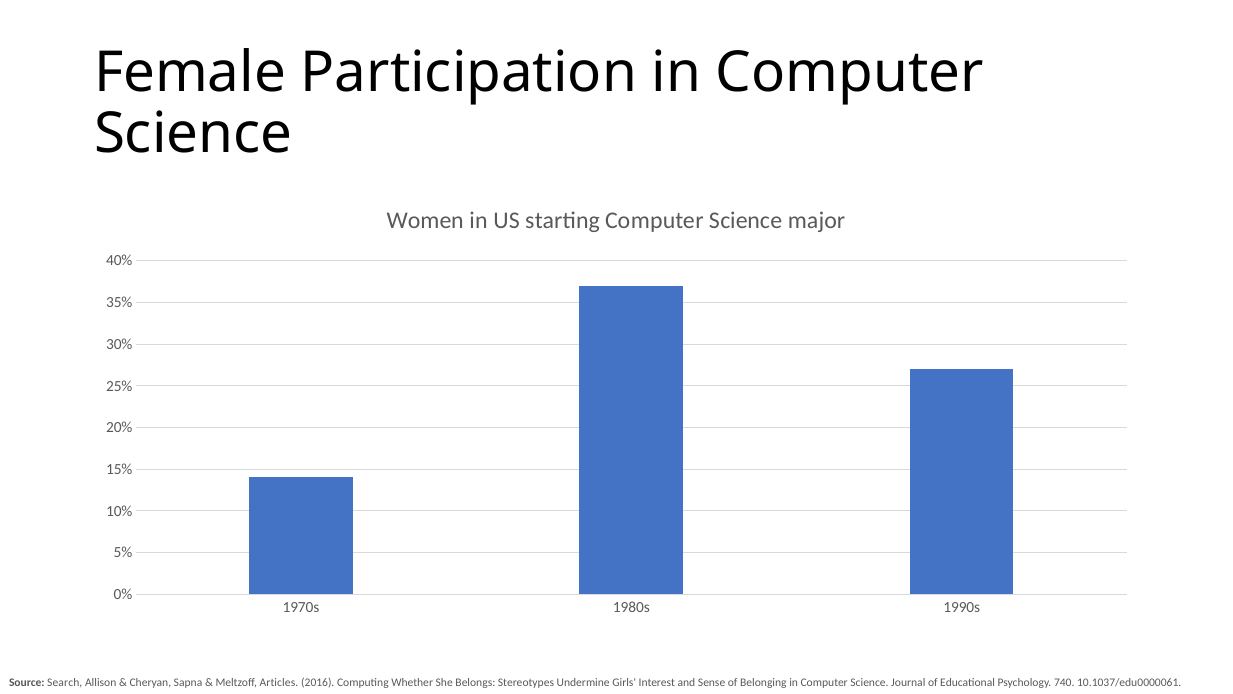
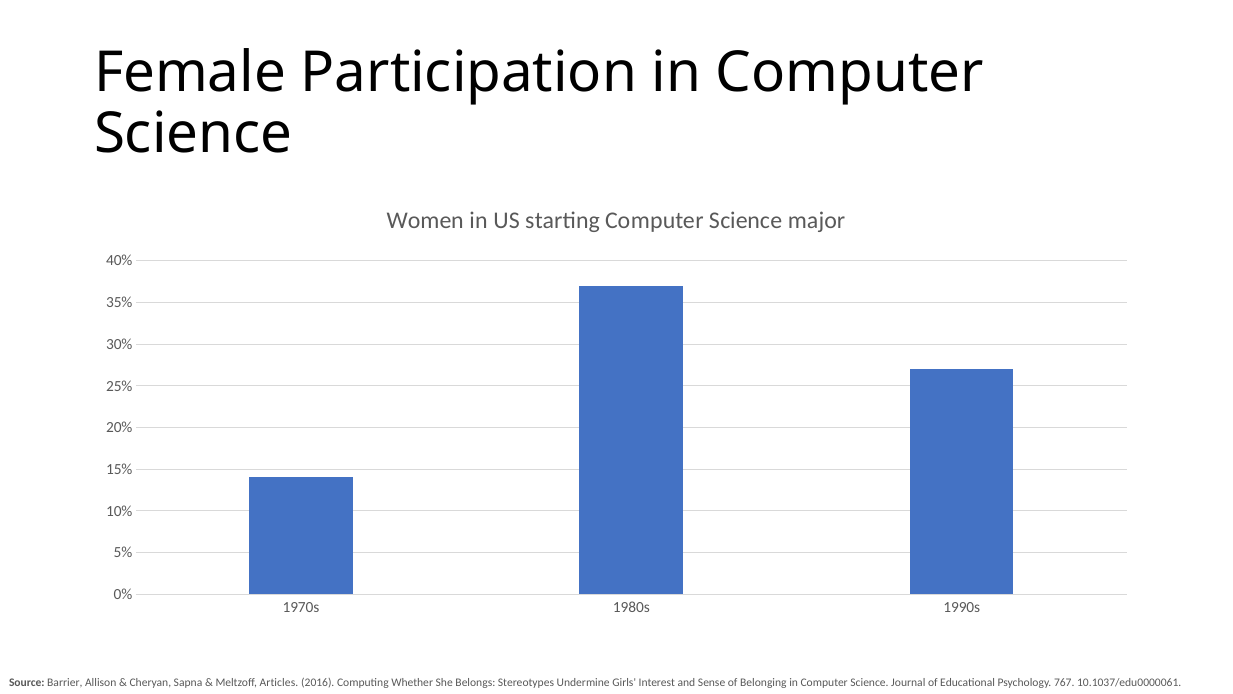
Search: Search -> Barrier (65, 682)
740: 740 -> 767 (1064, 682)
